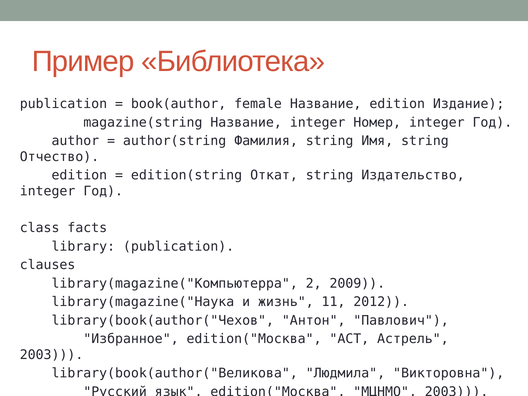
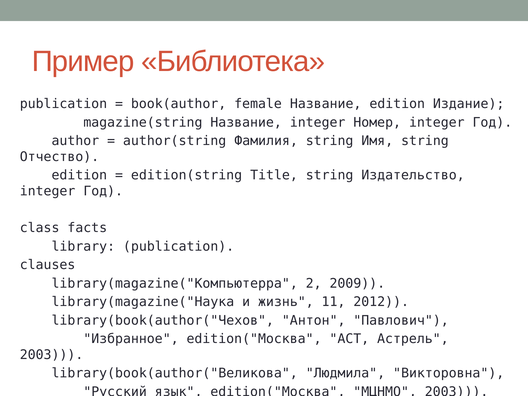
Откат: Откат -> Title (274, 175)
